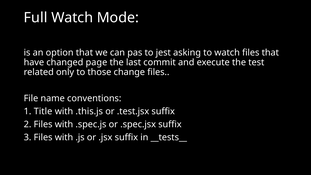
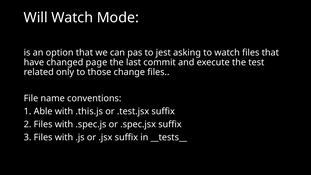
Full: Full -> Will (36, 18)
Title: Title -> Able (43, 111)
